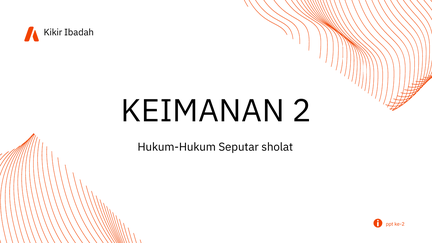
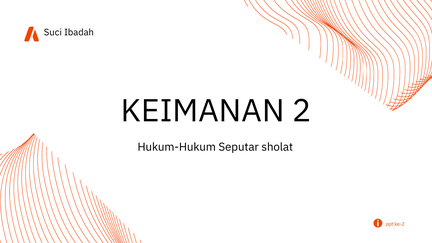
Kikir: Kikir -> Suci (53, 32)
